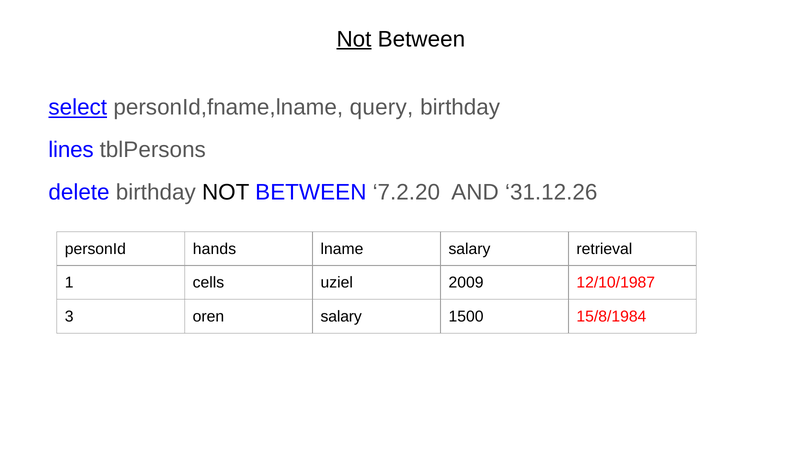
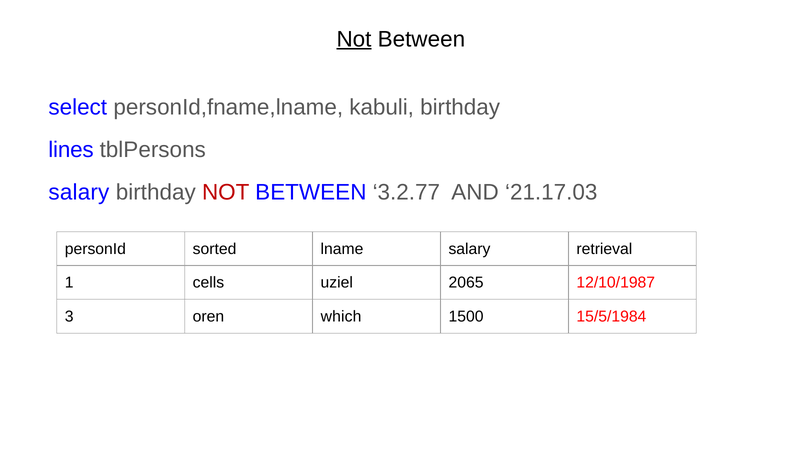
select underline: present -> none (78, 107)
query: query -> kabuli (382, 107)
delete: delete -> salary (79, 192)
NOT colour: black -> red (226, 192)
7.2.20: 7.2.20 -> 3.2.77 (406, 192)
31.12.26: 31.12.26 -> 21.17.03 (551, 192)
hands: hands -> sorted (215, 249)
2009: 2009 -> 2065 (466, 282)
oren salary: salary -> which (341, 316)
15/8/1984: 15/8/1984 -> 15/5/1984 (611, 316)
